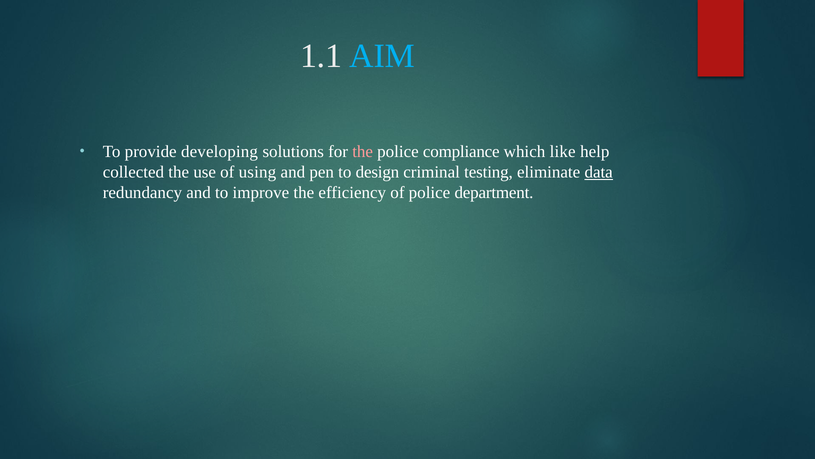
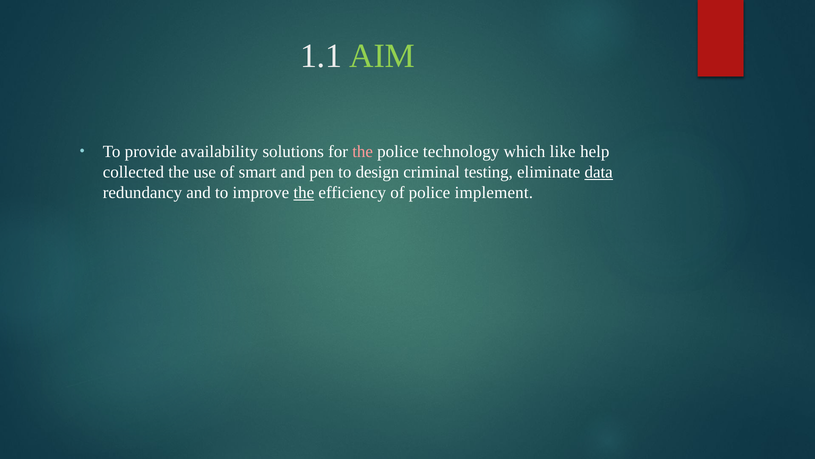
AIM colour: light blue -> light green (382, 56)
developing: developing -> availability (220, 152)
compliance: compliance -> technology (461, 152)
using: using -> smart (258, 172)
the underline: none -> present (304, 192)
department: department -> implement (494, 192)
